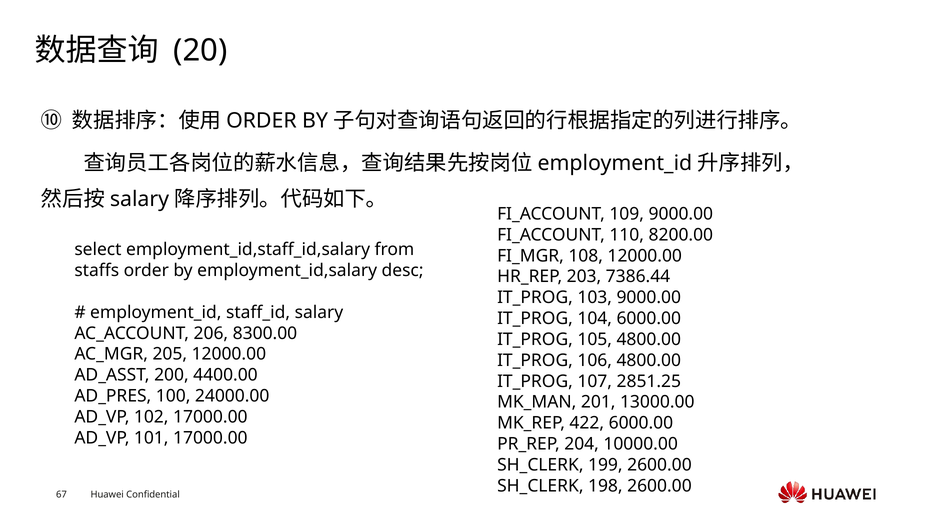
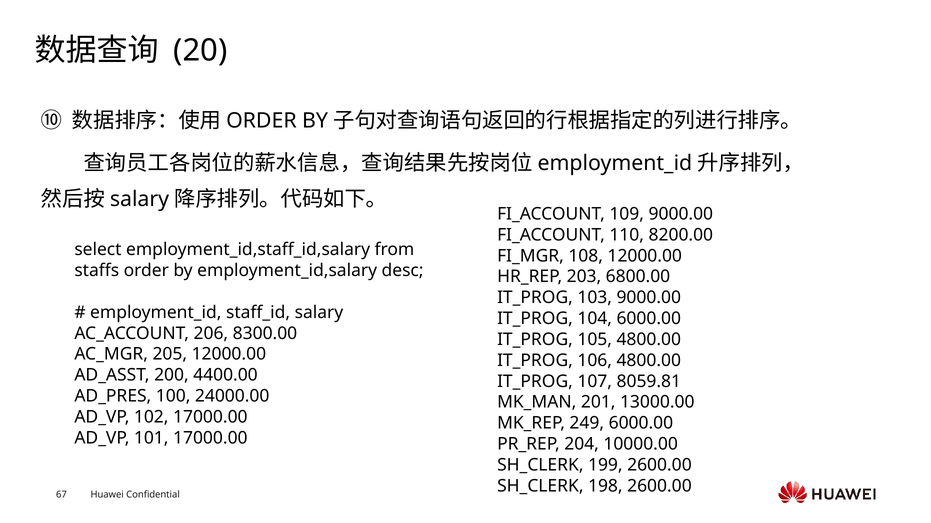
7386.44: 7386.44 -> 6800.00 (638, 277)
2851.25: 2851.25 -> 8059.81 (649, 382)
422: 422 -> 249 (587, 424)
